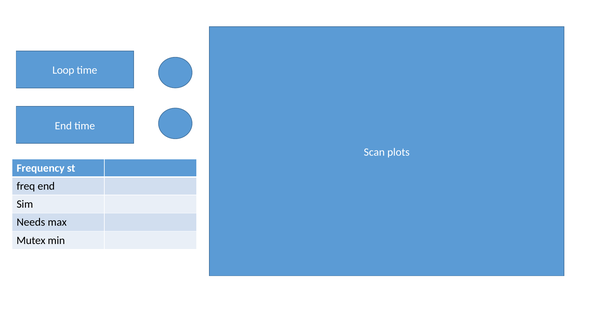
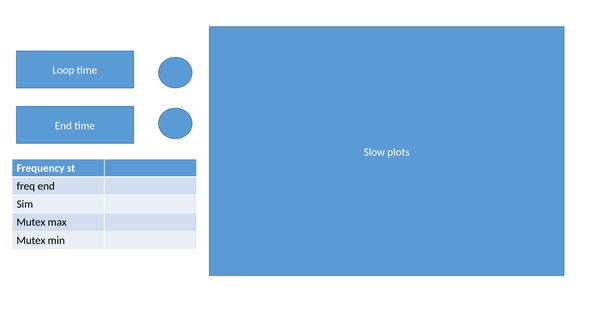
Scan: Scan -> Slow (374, 152)
Needs: Needs -> Mutex (31, 222)
